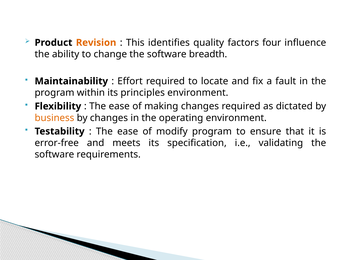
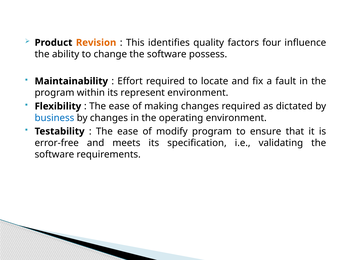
breadth: breadth -> possess (208, 54)
principles: principles -> represent (143, 93)
business colour: orange -> blue (54, 118)
